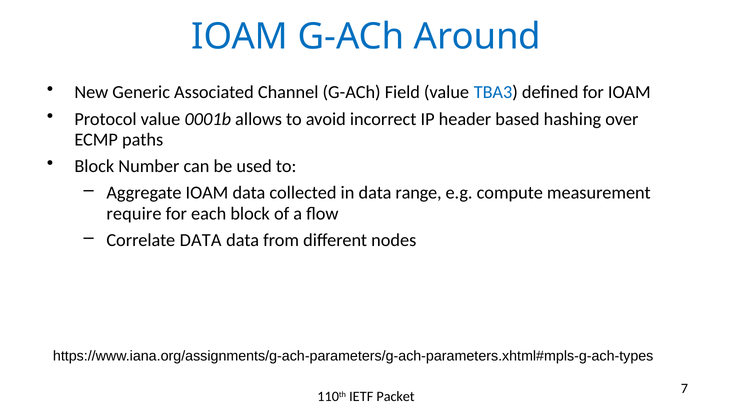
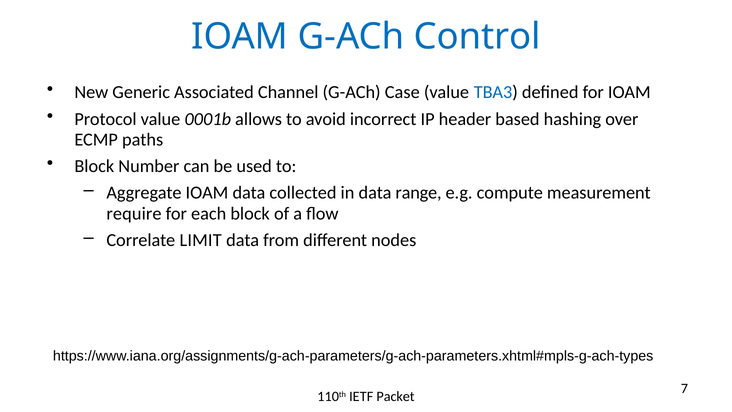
Around: Around -> Control (477, 37)
Field: Field -> Case (402, 92)
Correlate DATA: DATA -> LIMIT (201, 240)
